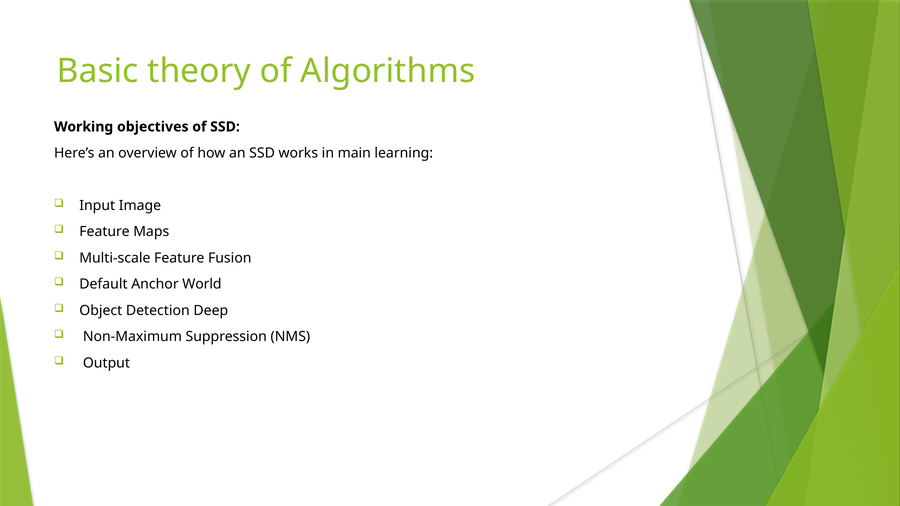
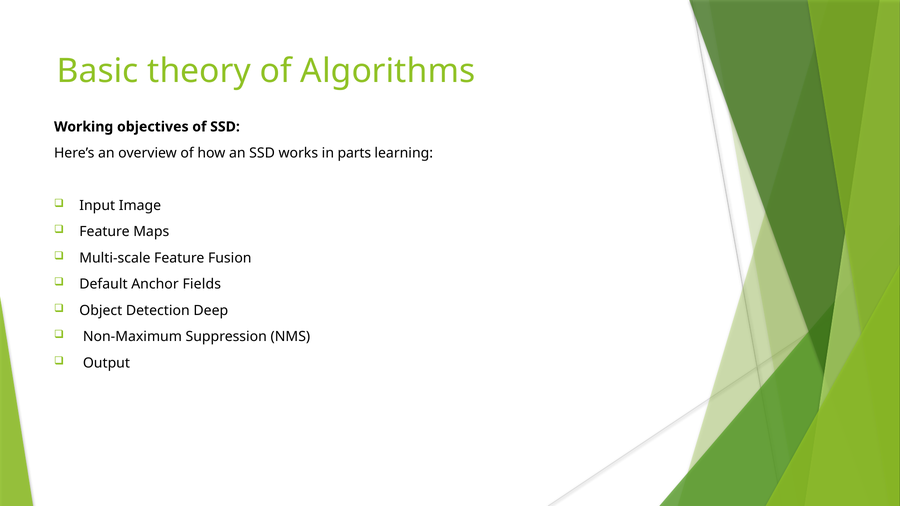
main: main -> parts (354, 153)
World: World -> Fields (202, 284)
